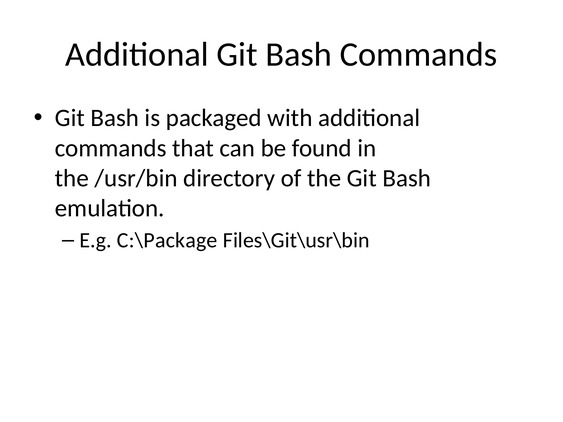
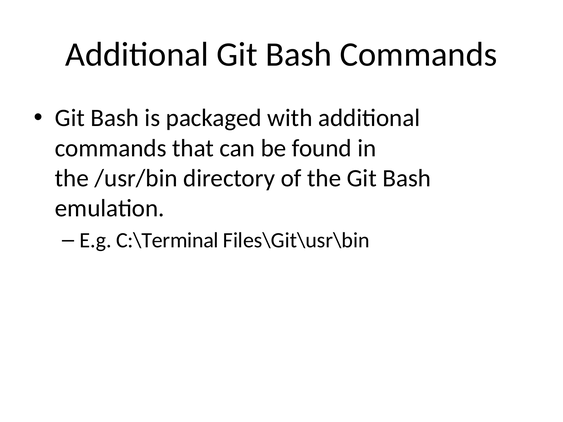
C:\Package: C:\Package -> C:\Terminal (167, 241)
